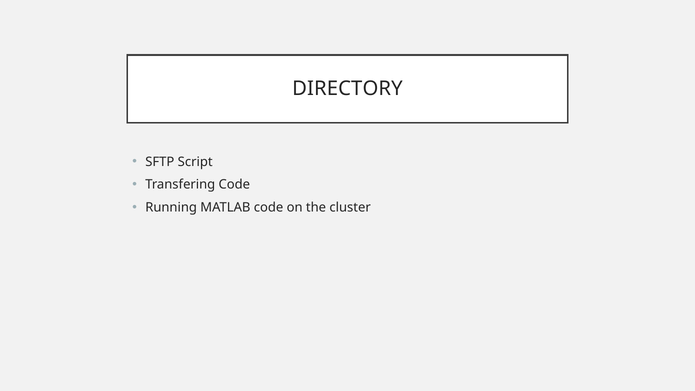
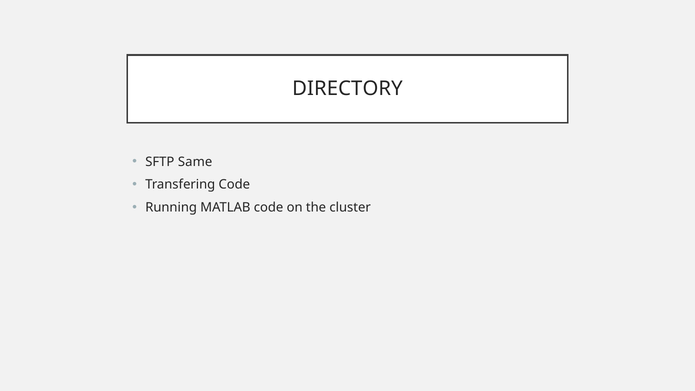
Script: Script -> Same (195, 162)
